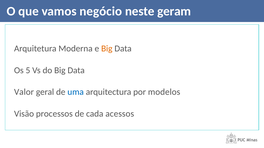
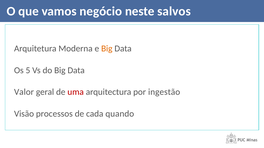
geram: geram -> salvos (174, 11)
uma colour: blue -> red (76, 92)
modelos: modelos -> ingestão (164, 92)
acessos: acessos -> quando (120, 114)
